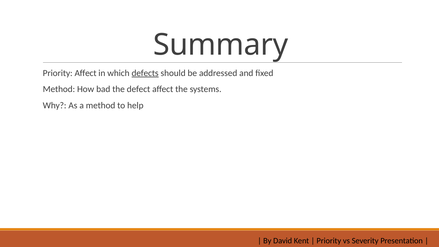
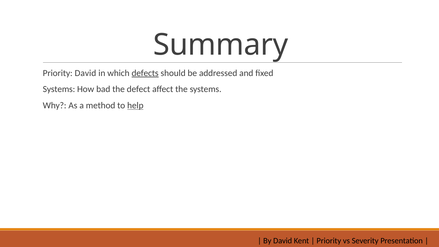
Priority Affect: Affect -> David (85, 73)
Method: Method -> Systems (59, 89)
help underline: none -> present (135, 106)
